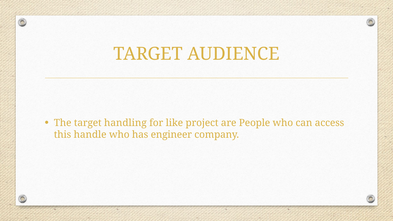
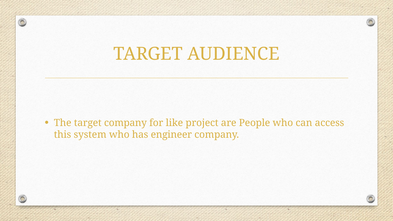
target handling: handling -> company (125, 123)
handle: handle -> system (90, 135)
